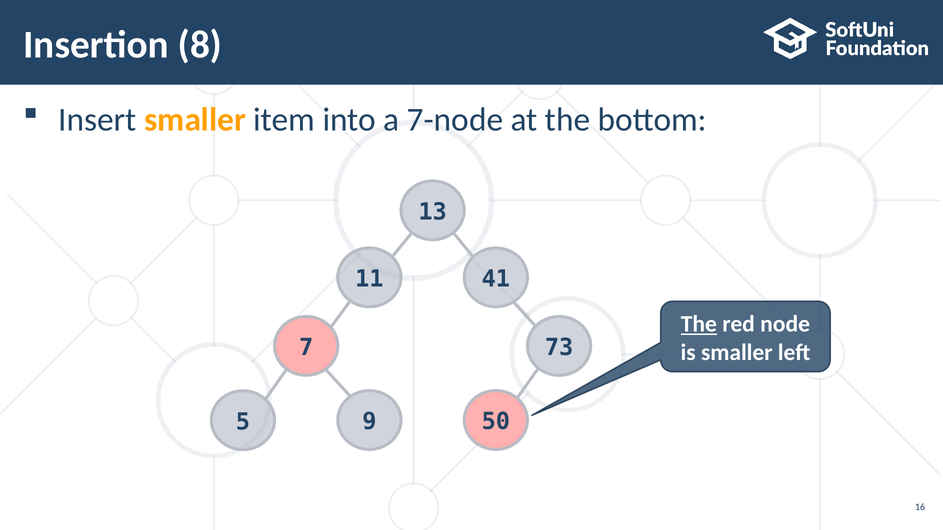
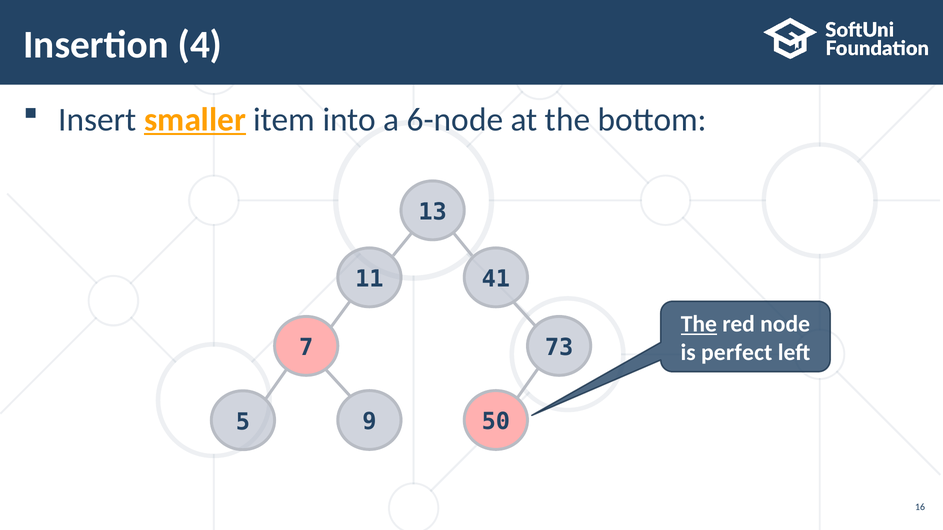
8: 8 -> 4 (200, 45)
smaller underline: none -> present (195, 120)
7-node: 7-node -> 6-node (455, 120)
is smaller: smaller -> perfect (737, 353)
